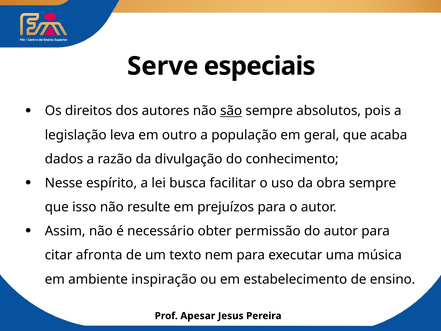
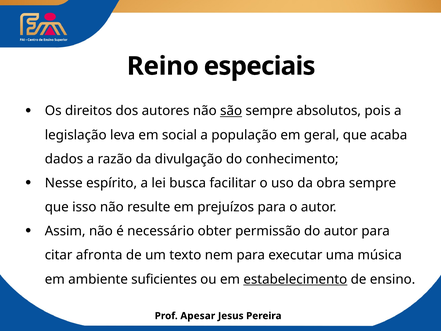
Serve: Serve -> Reino (163, 66)
outro: outro -> social (179, 135)
inspiração: inspiração -> suficientes (164, 279)
estabelecimento underline: none -> present (295, 279)
